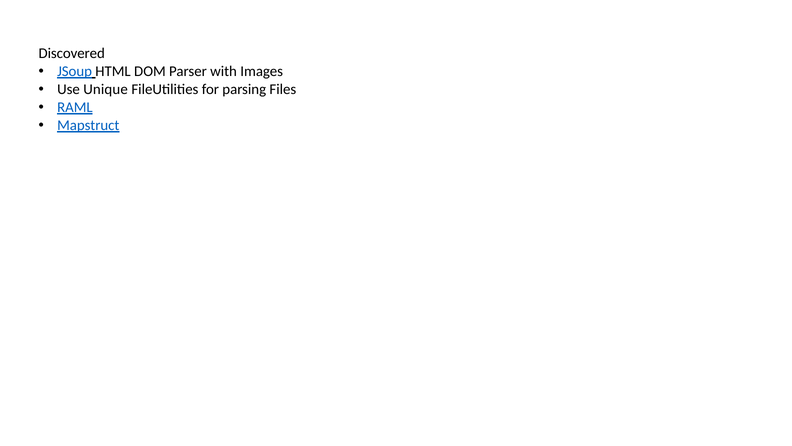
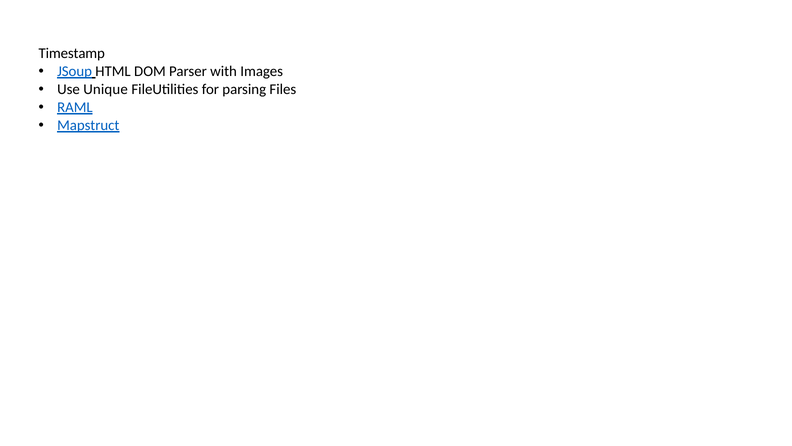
Discovered: Discovered -> Timestamp (72, 53)
